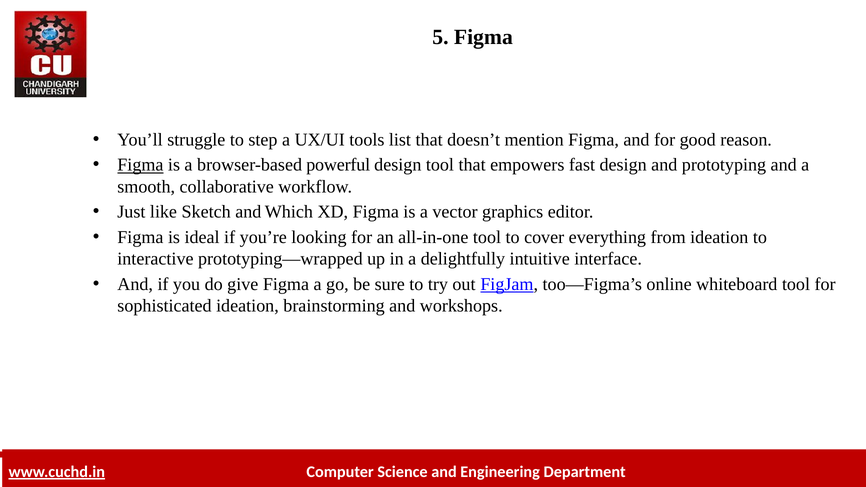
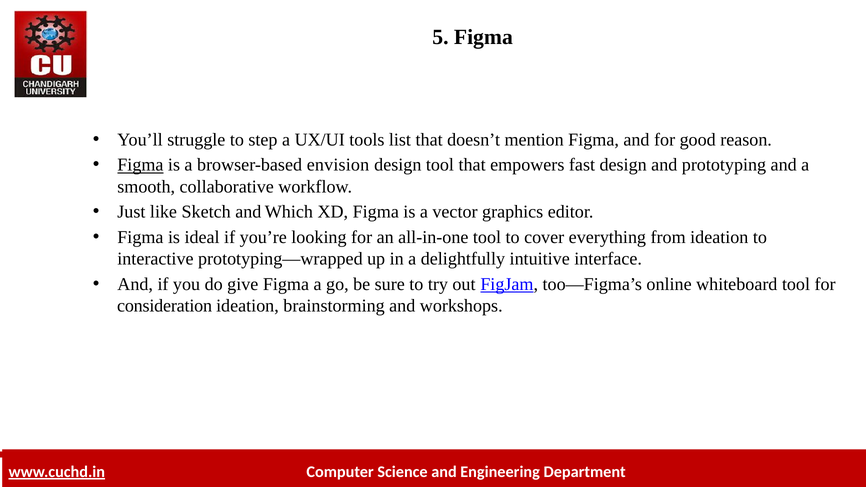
powerful: powerful -> envision (338, 165)
sophisticated: sophisticated -> consideration (165, 306)
